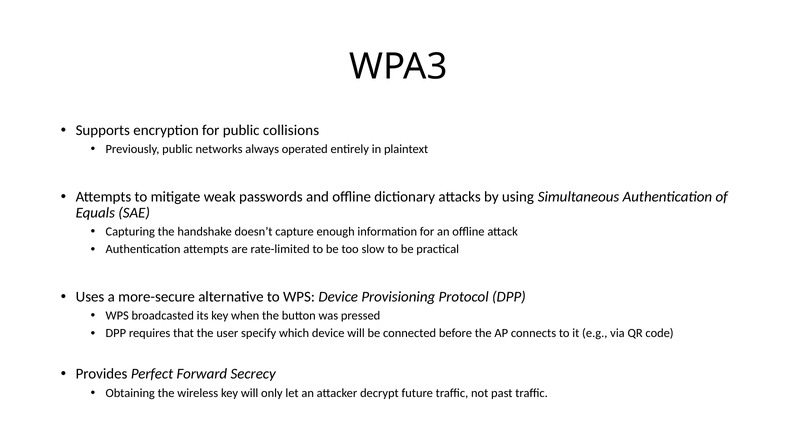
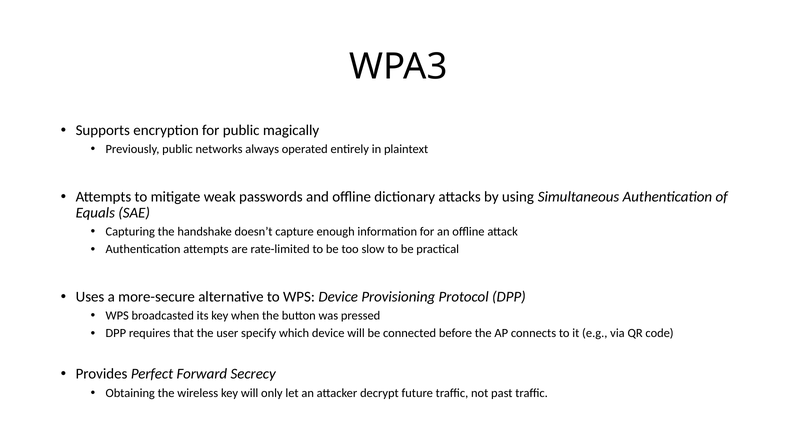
collisions: collisions -> magically (291, 130)
